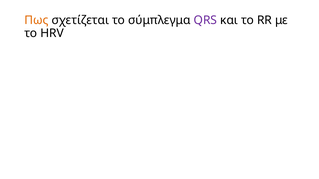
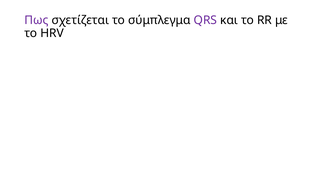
Πως colour: orange -> purple (36, 20)
